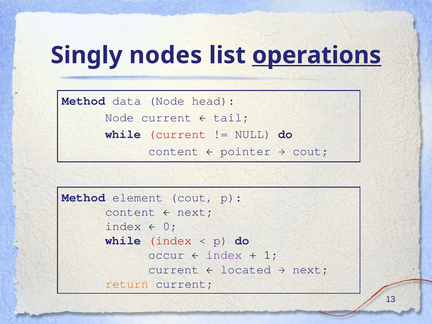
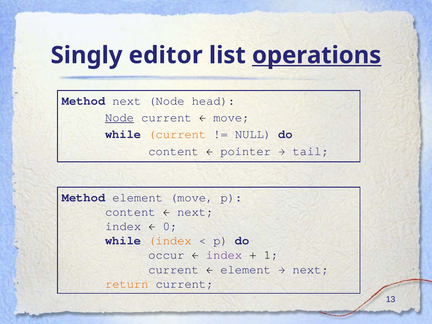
nodes: nodes -> editor (166, 55)
Method data: data -> next (127, 101)
Node underline: none -> present (120, 118)
tail: tail -> move (231, 118)
current colour: red -> orange (177, 134)
cout: cout -> tail (311, 151)
element cout: cout -> move (192, 197)
index colour: red -> orange (170, 241)
located: located -> element (246, 269)
